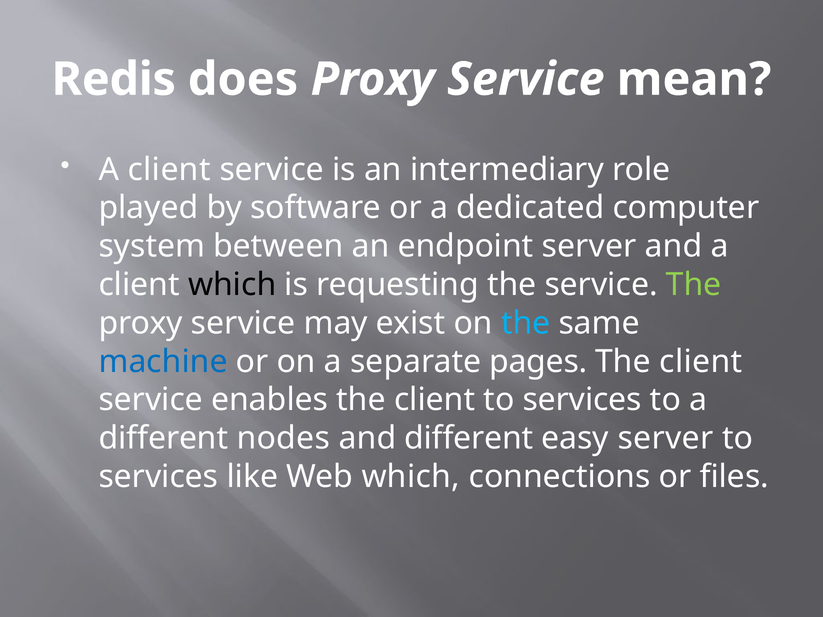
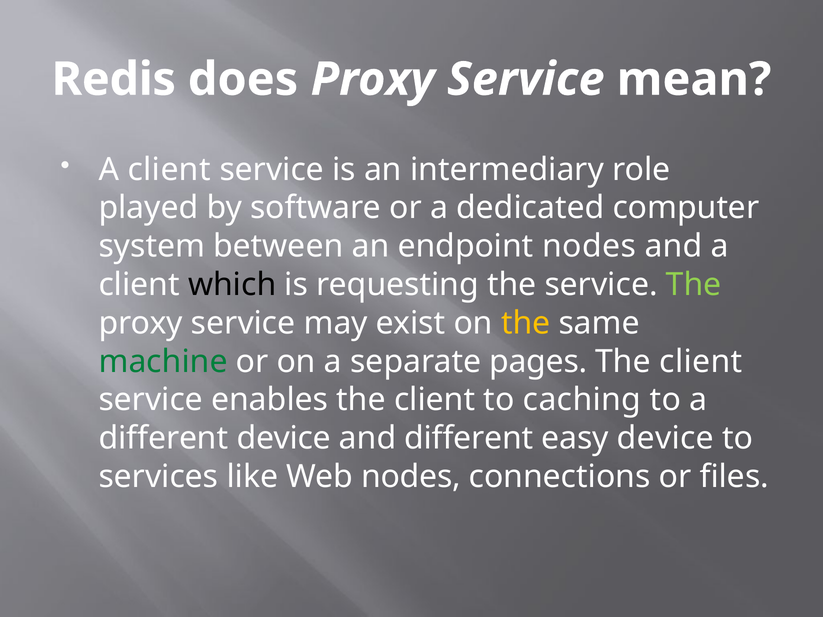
endpoint server: server -> nodes (589, 246)
the colour: light blue -> yellow (526, 323)
machine colour: blue -> green (163, 362)
client to services: services -> caching (582, 400)
different nodes: nodes -> device (284, 439)
easy server: server -> device (665, 439)
Web which: which -> nodes (411, 477)
